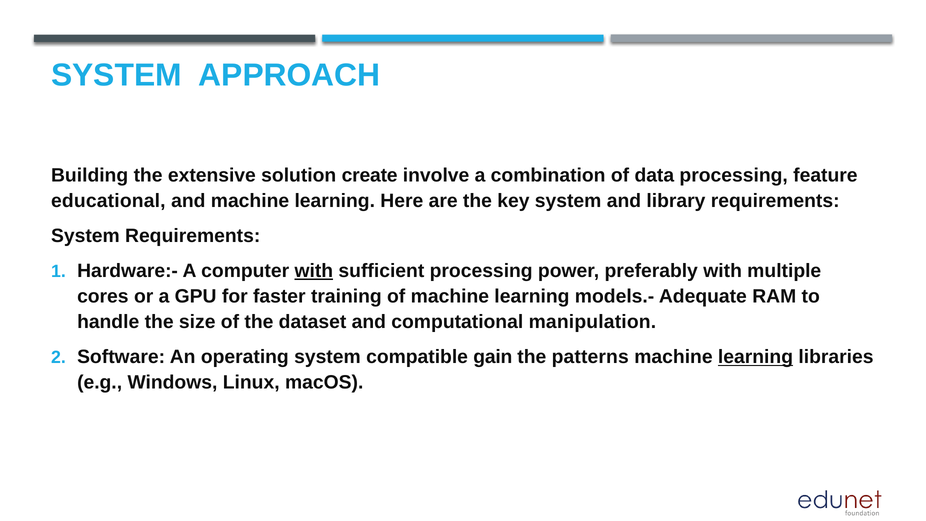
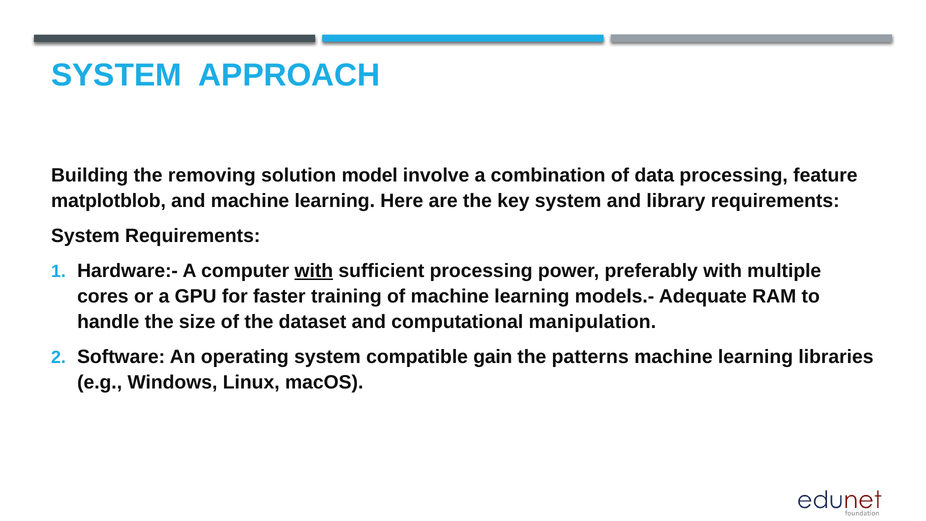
extensive: extensive -> removing (212, 175)
create: create -> model (370, 175)
educational: educational -> matplotblob (108, 201)
learning underline: present -> none (755, 357)
